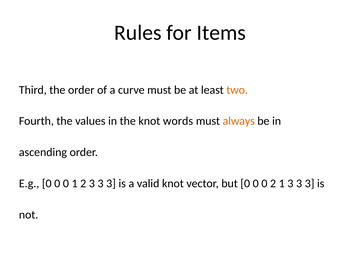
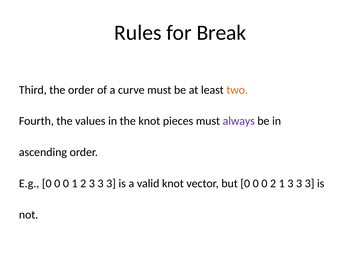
Items: Items -> Break (221, 33)
words: words -> pieces (178, 121)
always colour: orange -> purple (239, 121)
